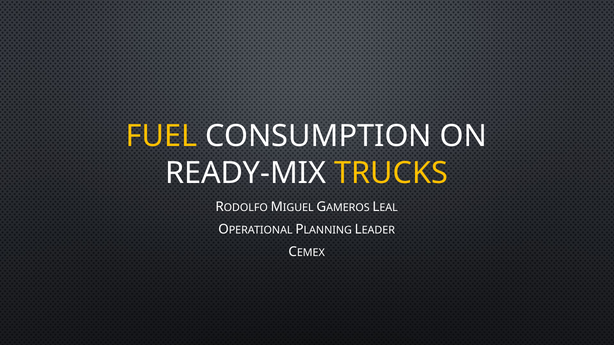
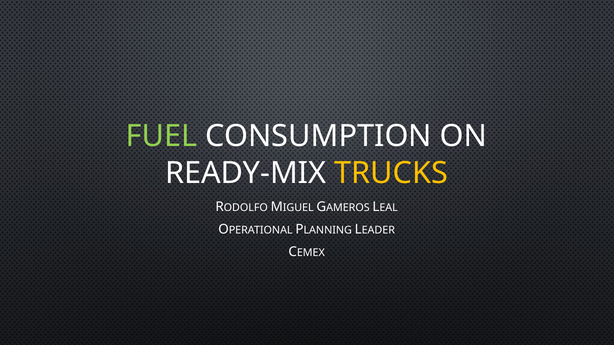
FUEL colour: yellow -> light green (162, 136)
